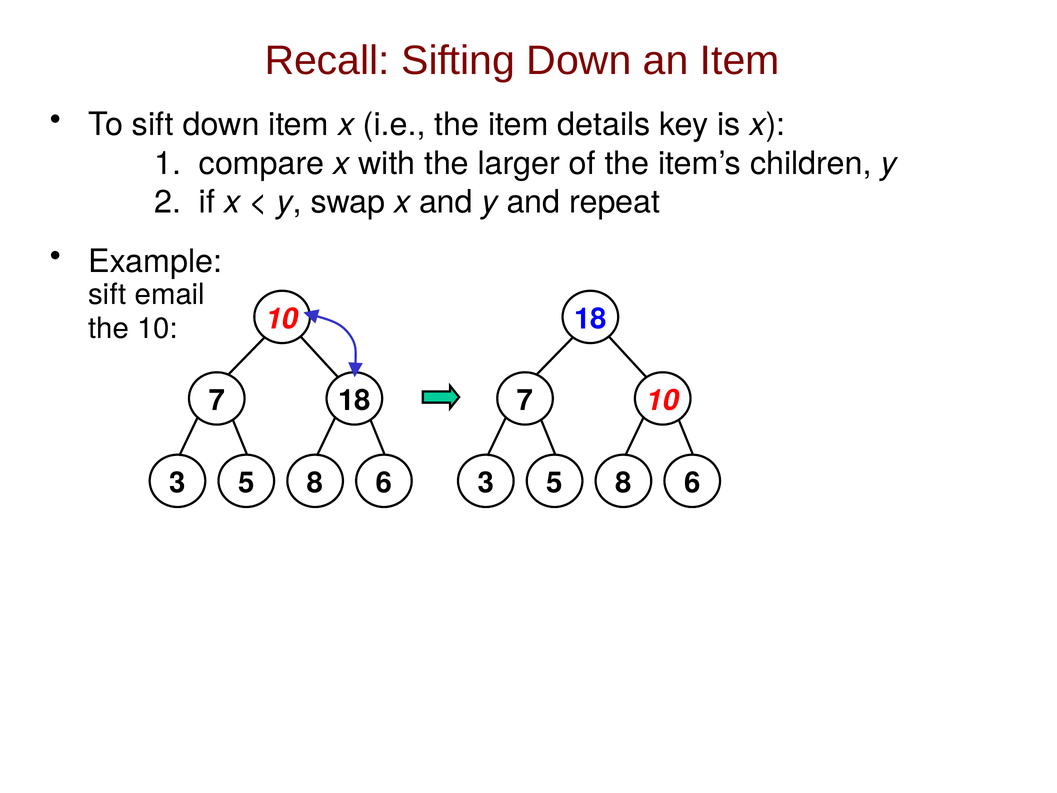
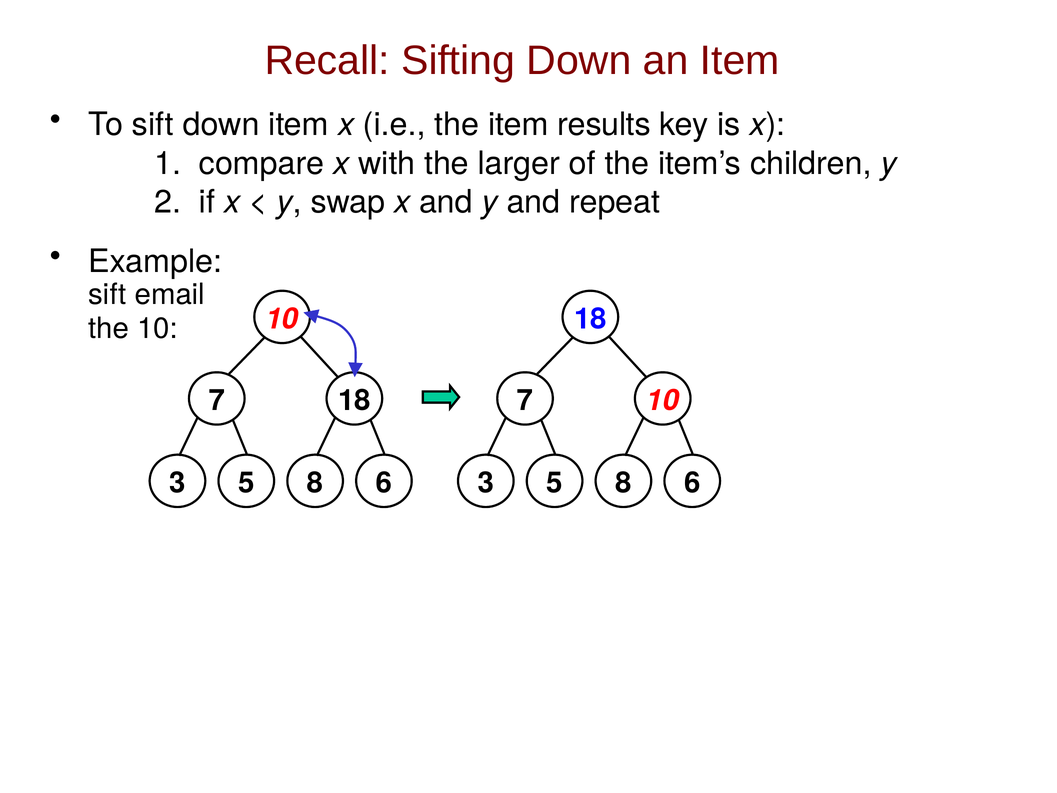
details: details -> results (604, 125)
